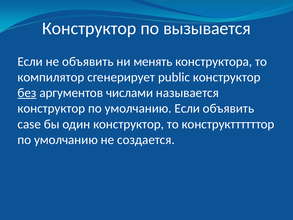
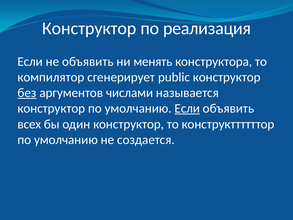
вызывается: вызывается -> реализация (207, 28)
Если underline: none -> present (187, 108)
case: case -> всех (29, 124)
